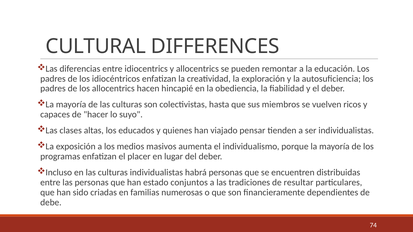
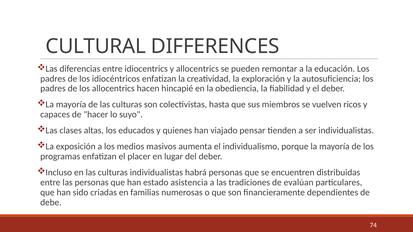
conjuntos: conjuntos -> asistencia (189, 183)
resultar: resultar -> evalúan (299, 183)
